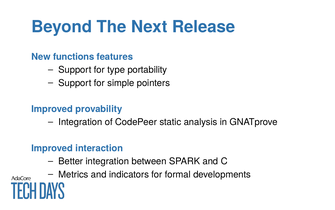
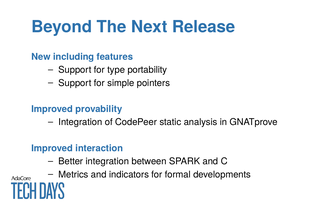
functions: functions -> including (74, 57)
